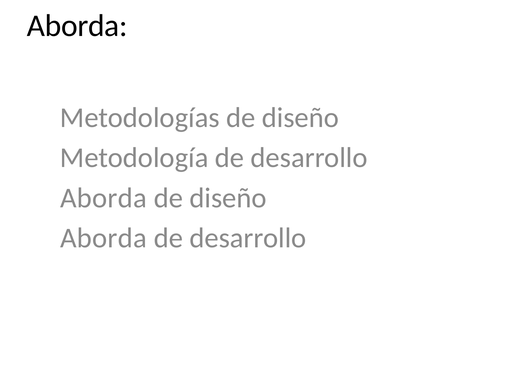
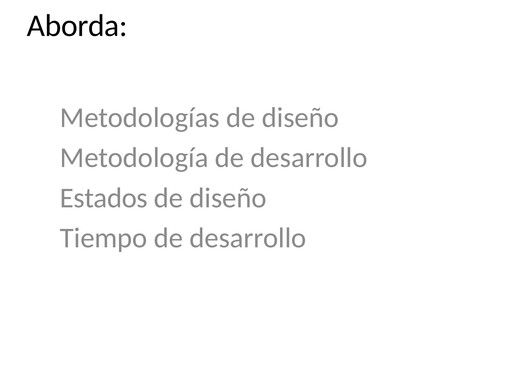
Aborda: Aborda -> Estados (104, 198)
Aborda: Aborda -> Tiempo (104, 238)
